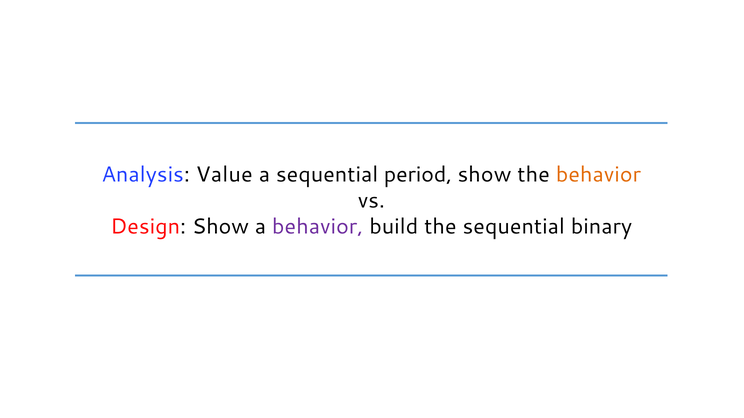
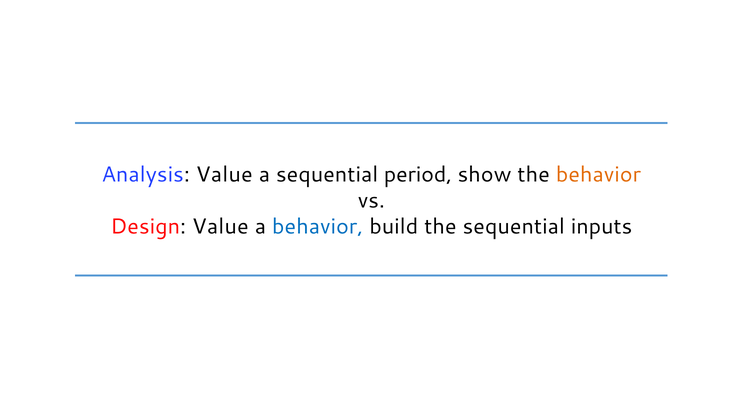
Design Show: Show -> Value (220, 227)
behavior colour: purple -> blue (318, 227)
binary: binary -> inputs (602, 227)
